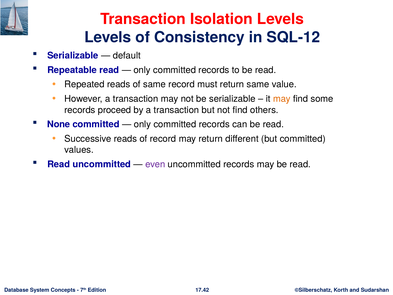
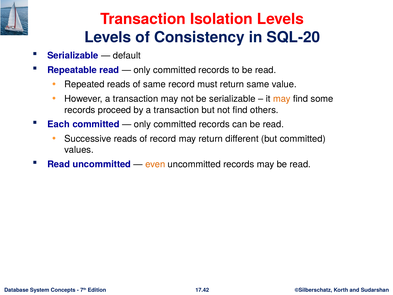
SQL-12: SQL-12 -> SQL-20 (293, 37)
None: None -> Each (59, 124)
even colour: purple -> orange (155, 164)
